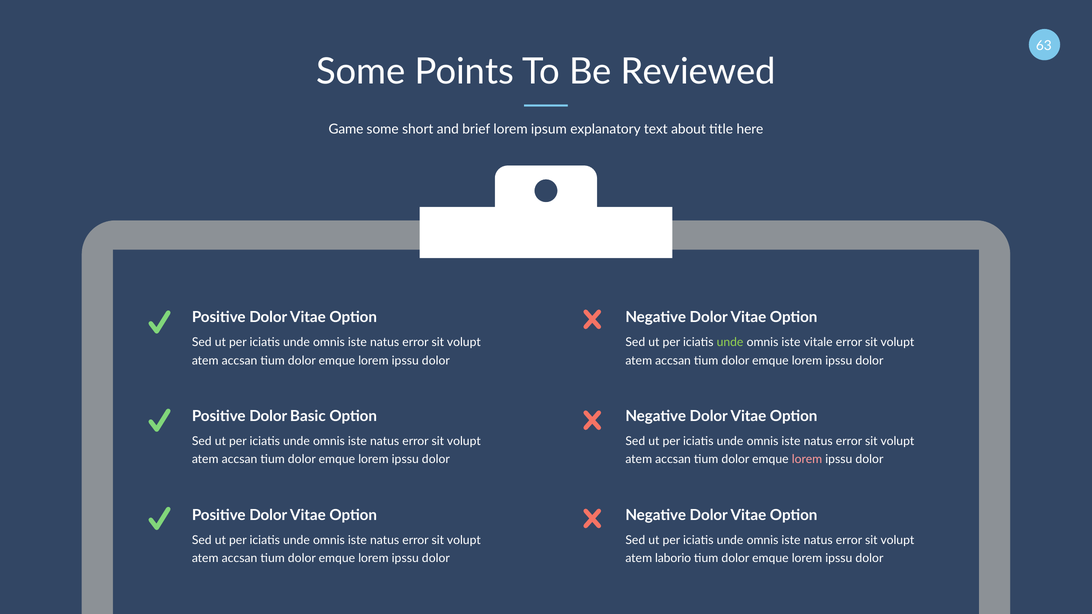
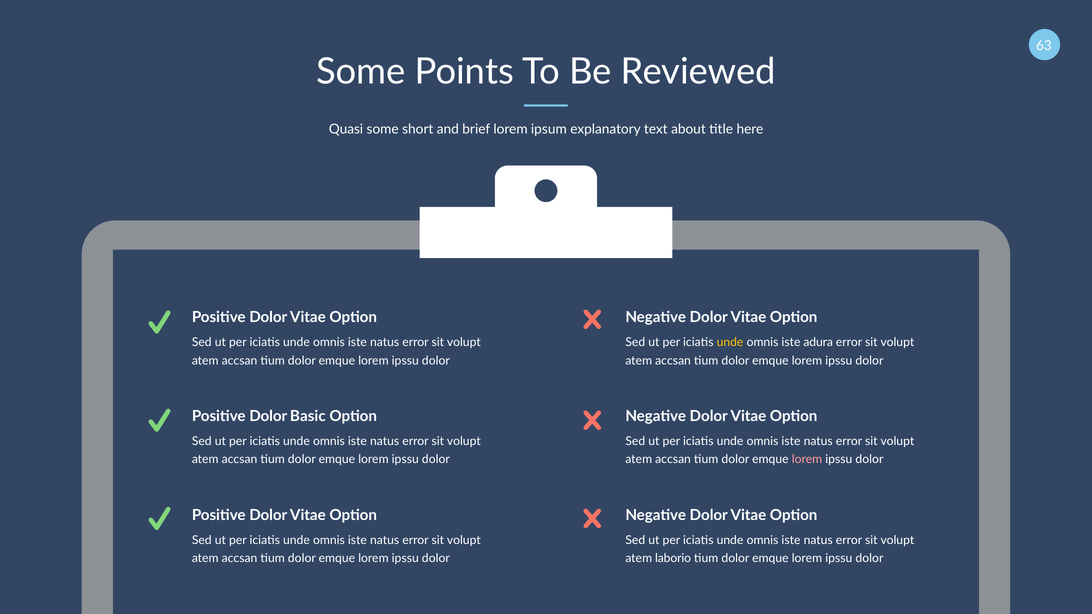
Game: Game -> Quasi (346, 129)
unde colour: light green -> yellow (730, 343)
vitale: vitale -> adura (818, 343)
